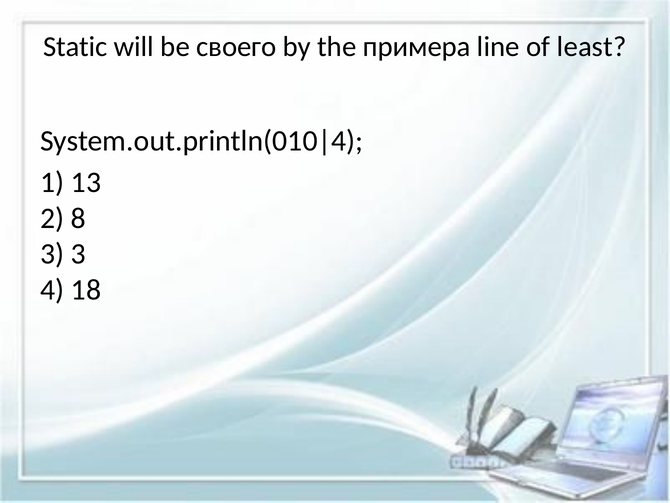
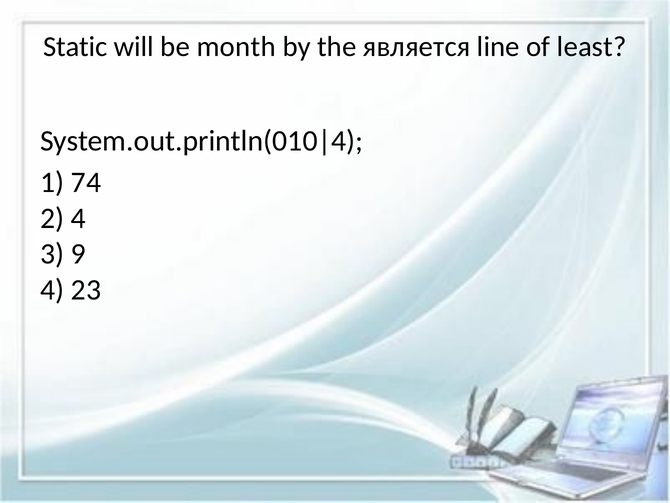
своего: своего -> month (236, 47)
примера: примера -> является (417, 47)
13: 13 -> 74 (86, 182)
2 8: 8 -> 4 (79, 218)
3 3: 3 -> 9 (79, 254)
18: 18 -> 23 (86, 289)
